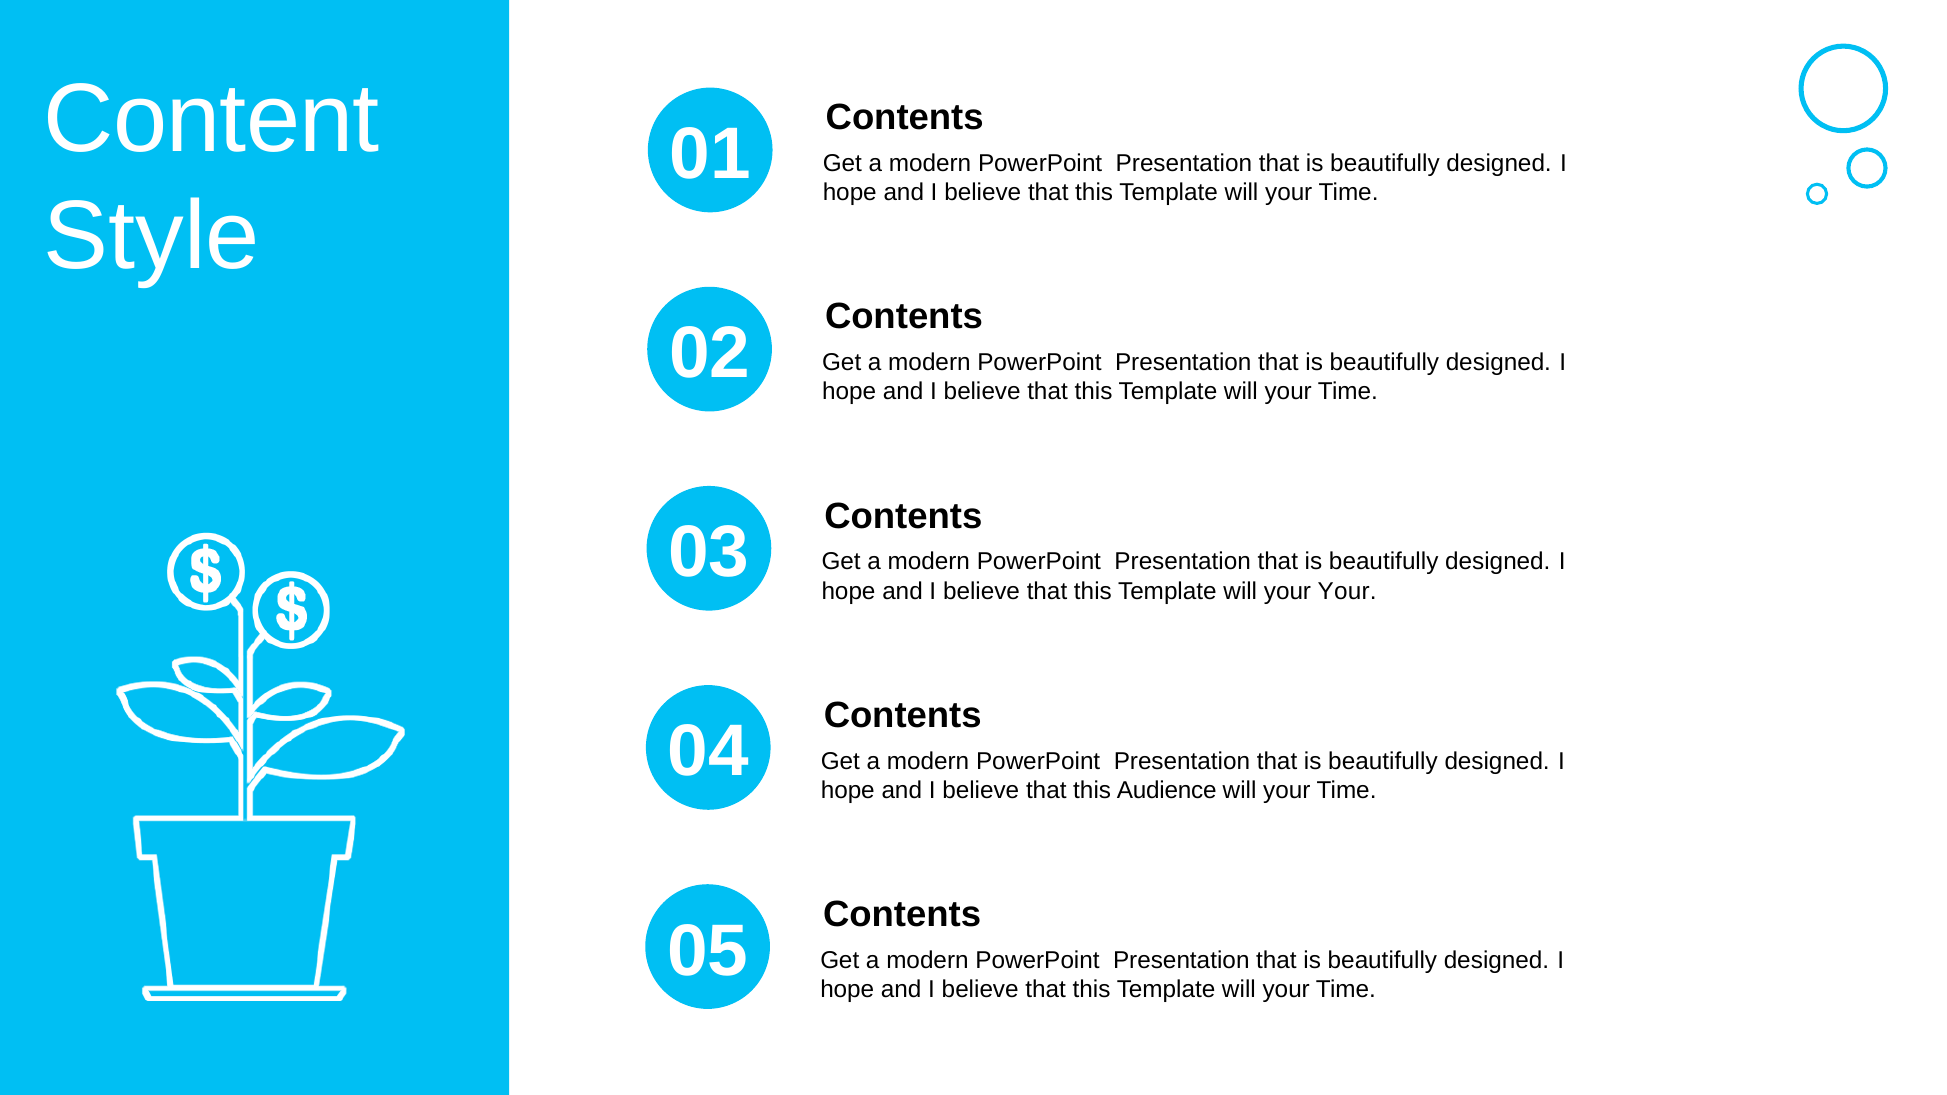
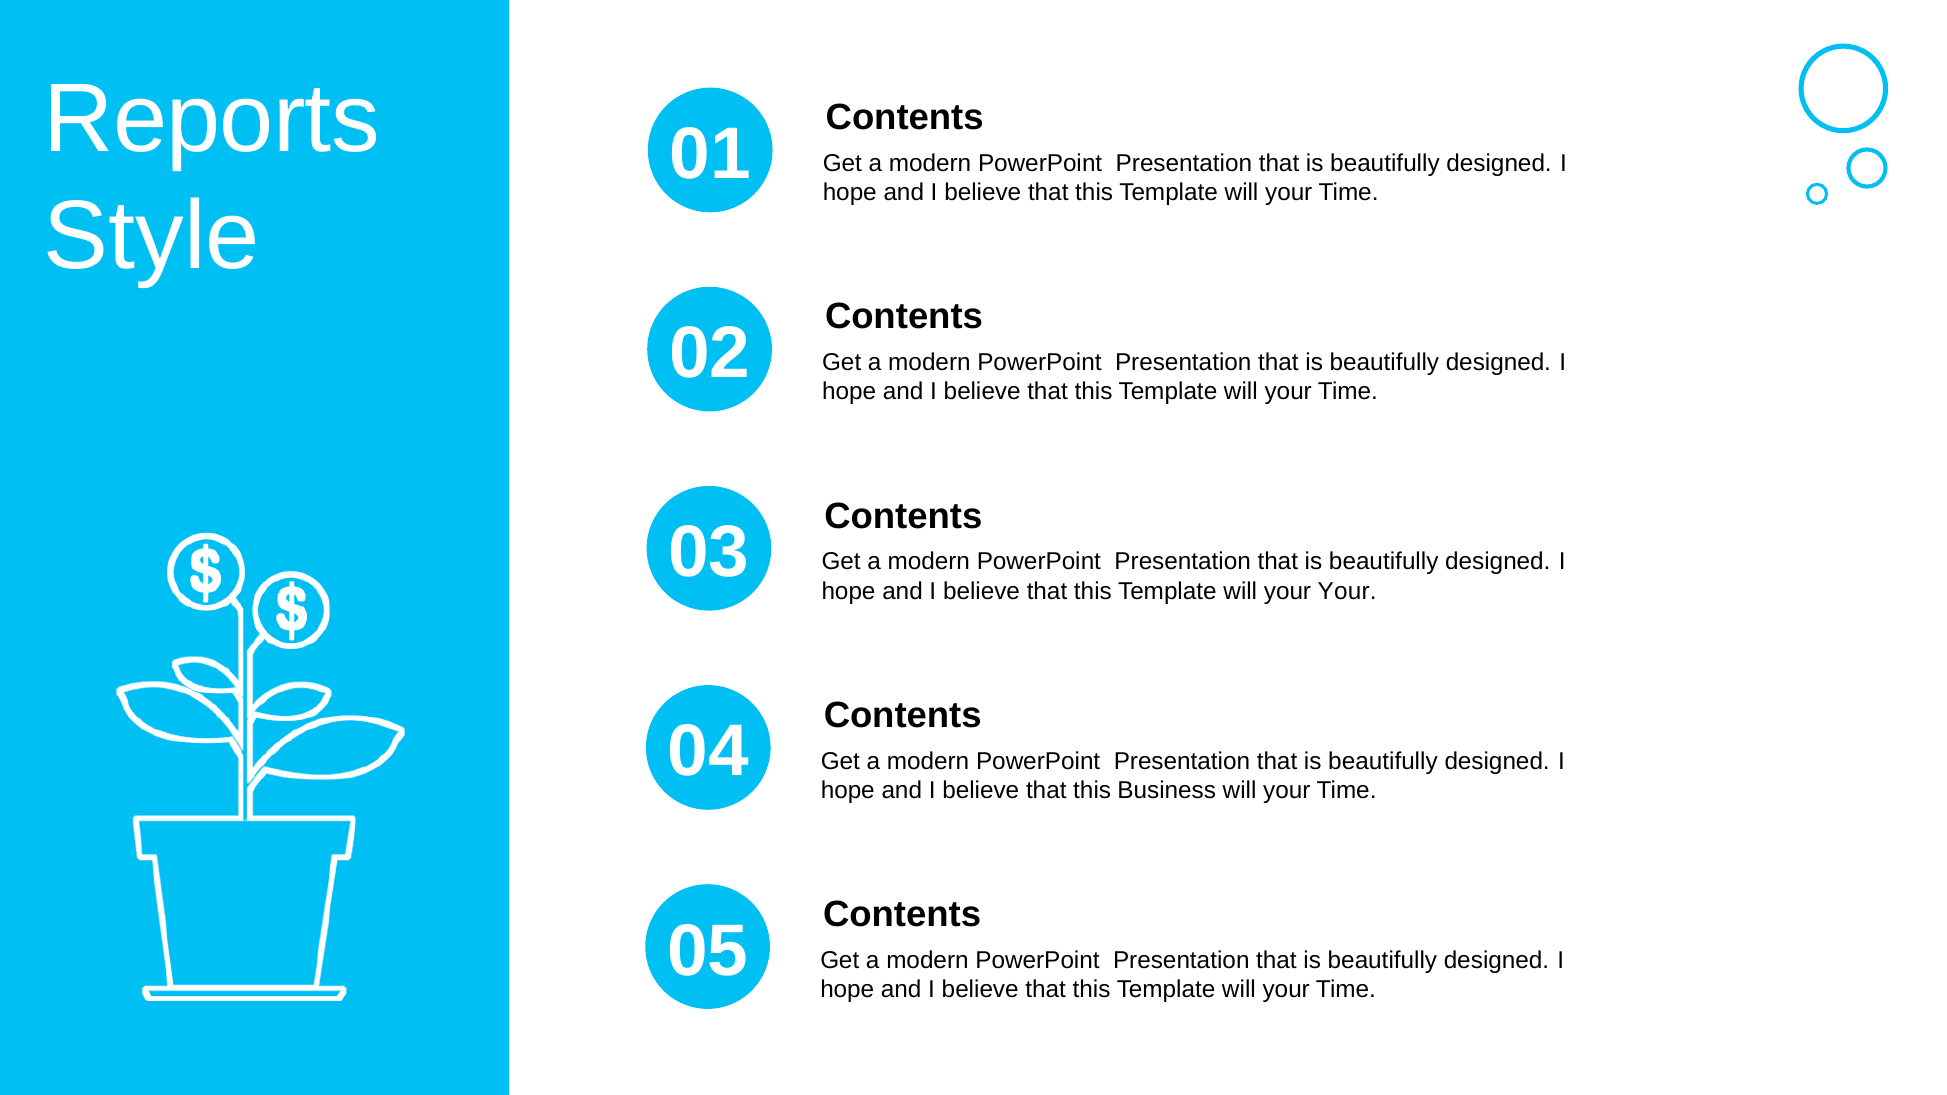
Content: Content -> Reports (212, 120)
Audience: Audience -> Business (1167, 790)
